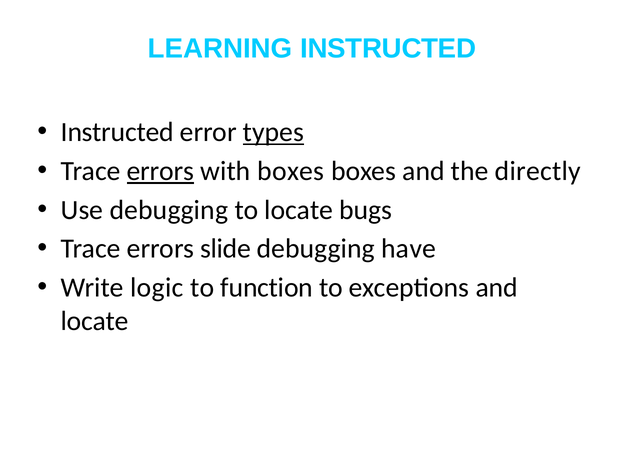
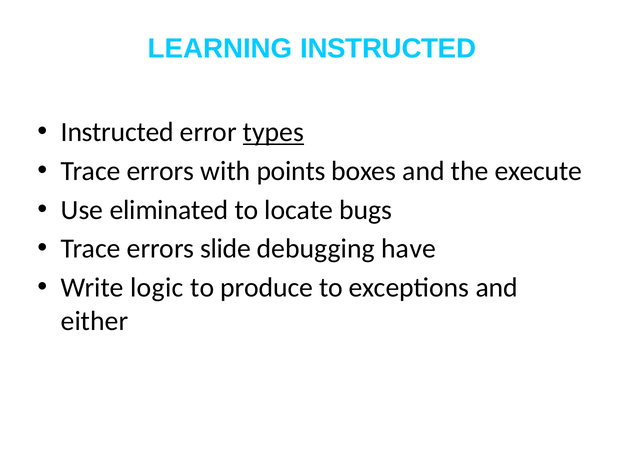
errors underline: present -> none (161, 171)
with boxes: boxes -> points (291, 171)
directly: directly -> execute (538, 171)
Use debugging: debugging -> eliminated (169, 210)
function: function -> produce (267, 288)
locate: locate -> either (95, 321)
